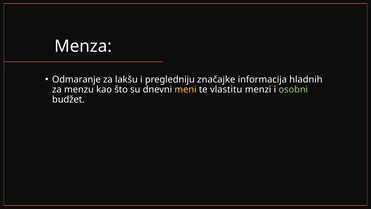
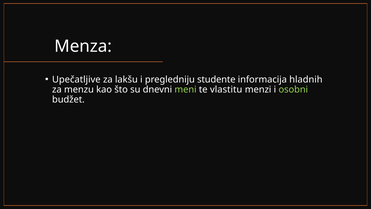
Odmaranje: Odmaranje -> Upečatljive (76, 79)
značajke: značajke -> studente (216, 79)
meni colour: yellow -> light green (186, 89)
